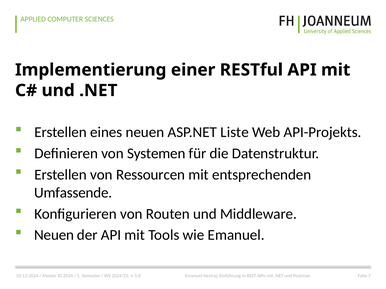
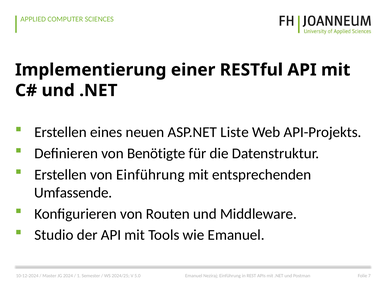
Systemen: Systemen -> Benötigte (156, 154)
von Ressourcen: Ressourcen -> Einführung (150, 175)
Neuen: Neuen -> Studio (54, 235)
